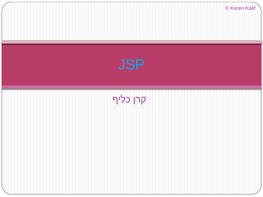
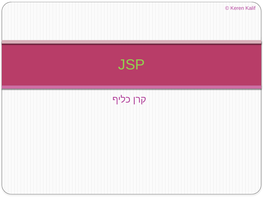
JSP colour: light blue -> light green (132, 65)
